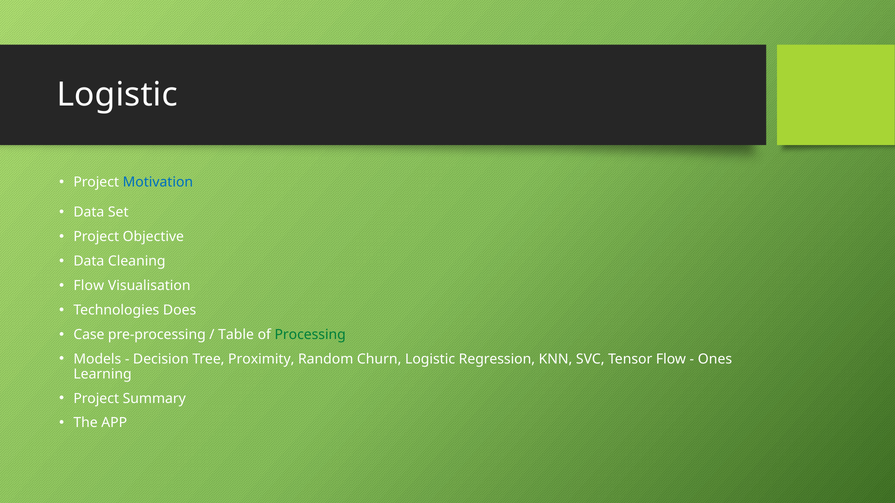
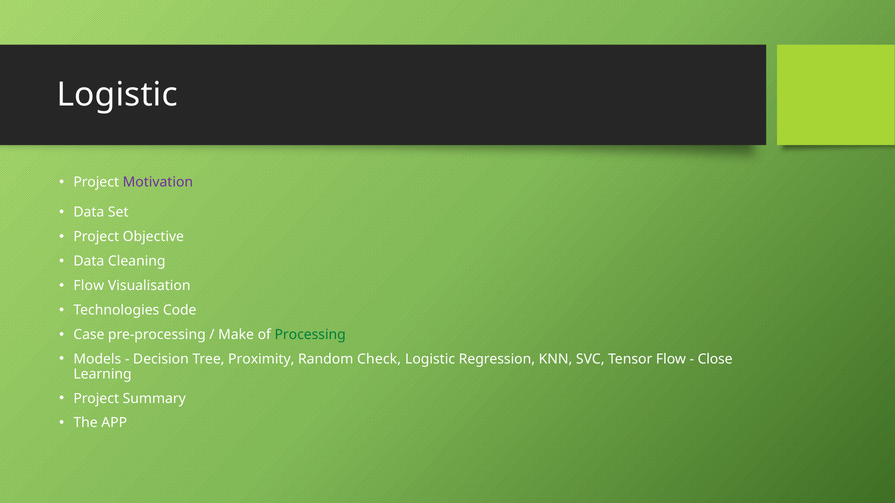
Motivation colour: blue -> purple (158, 182)
Does: Does -> Code (180, 310)
Table: Table -> Make (236, 335)
Churn: Churn -> Check (379, 359)
Ones: Ones -> Close (715, 359)
